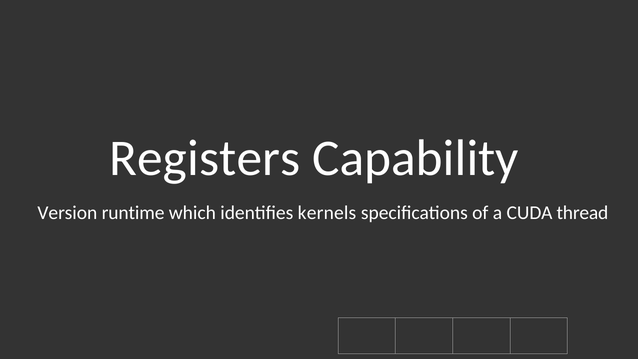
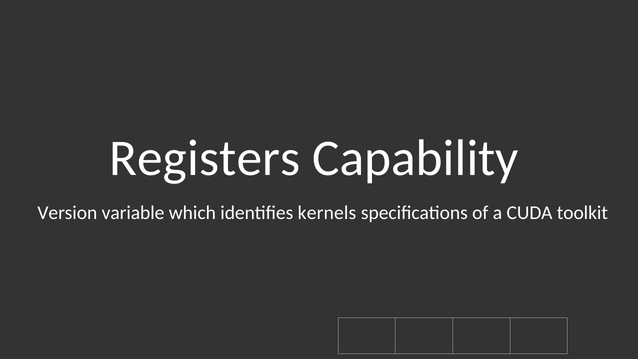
runtime: runtime -> variable (133, 213)
thread: thread -> toolkit (582, 213)
